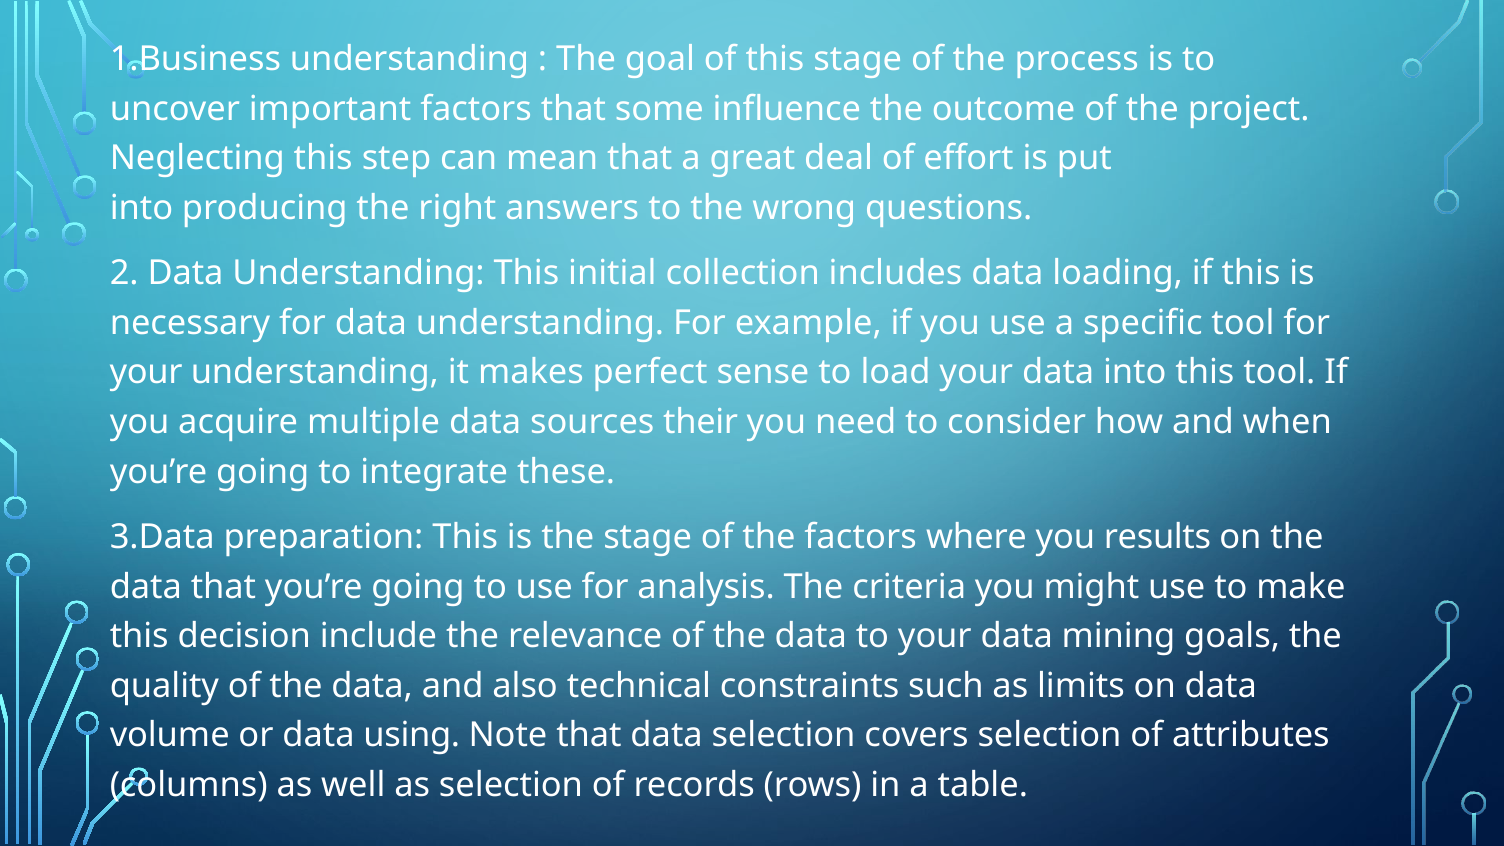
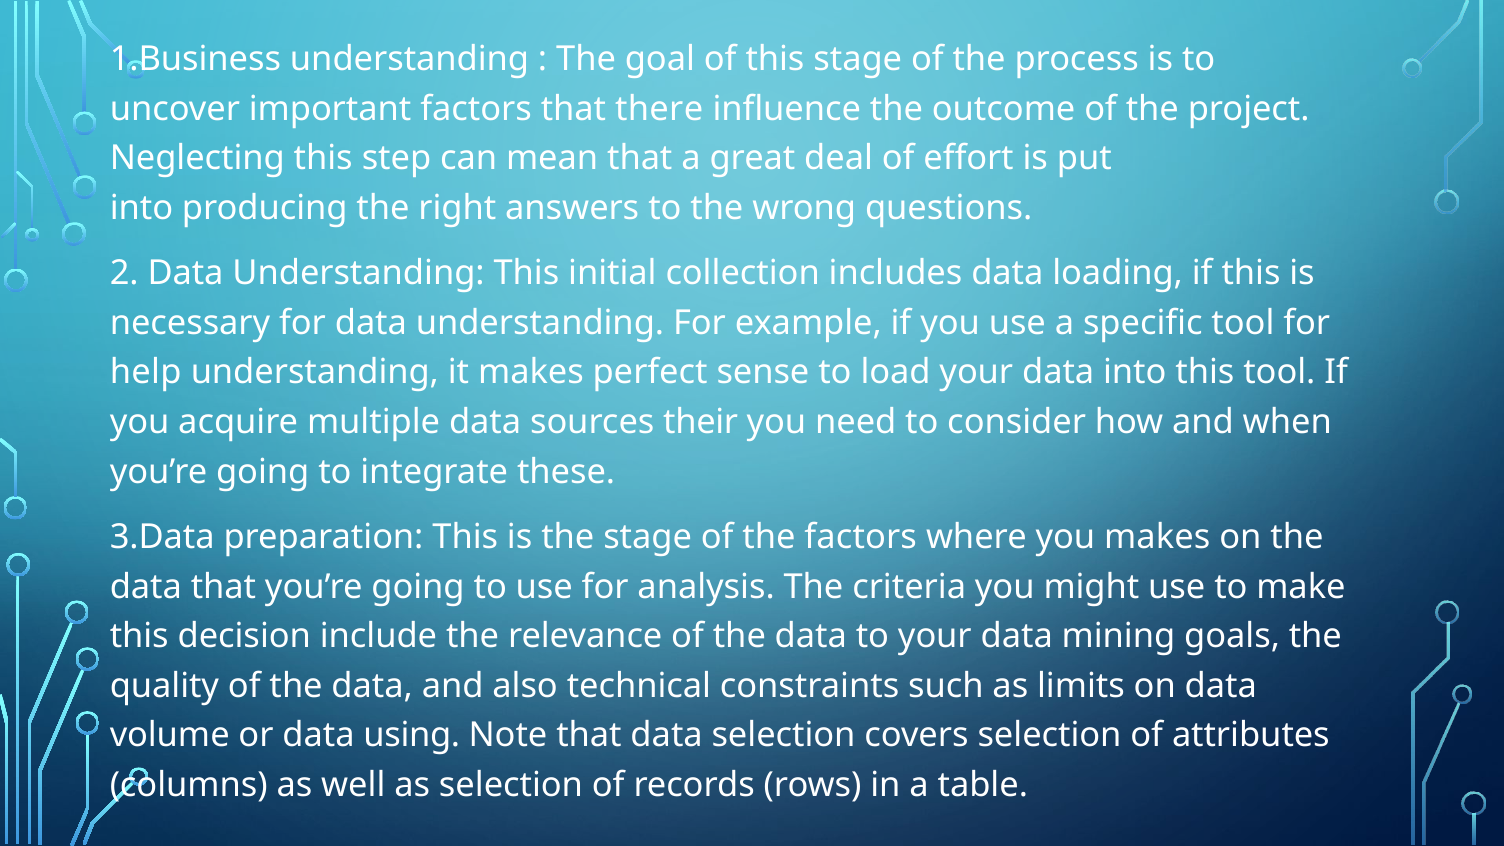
some: some -> there (659, 109)
your: your -> help (146, 373)
you results: results -> makes (1157, 537)
